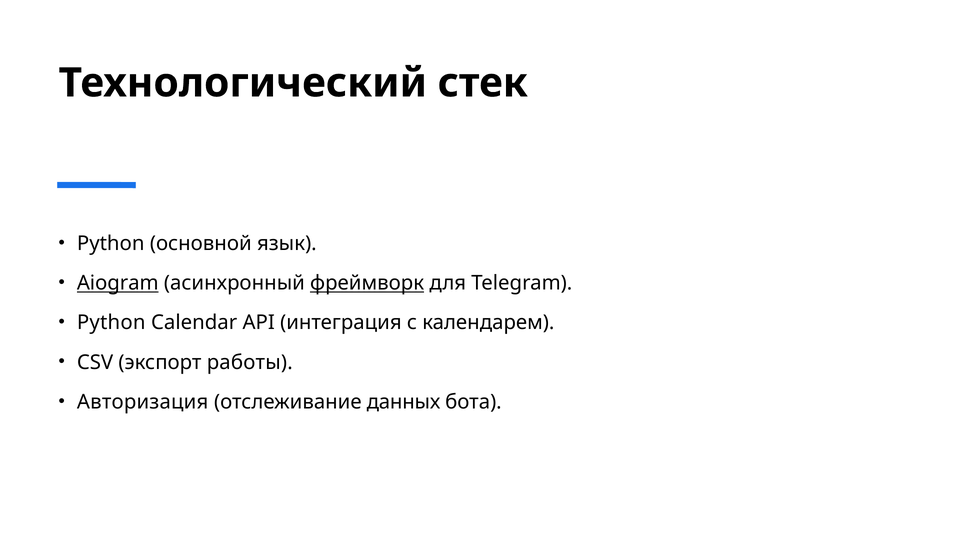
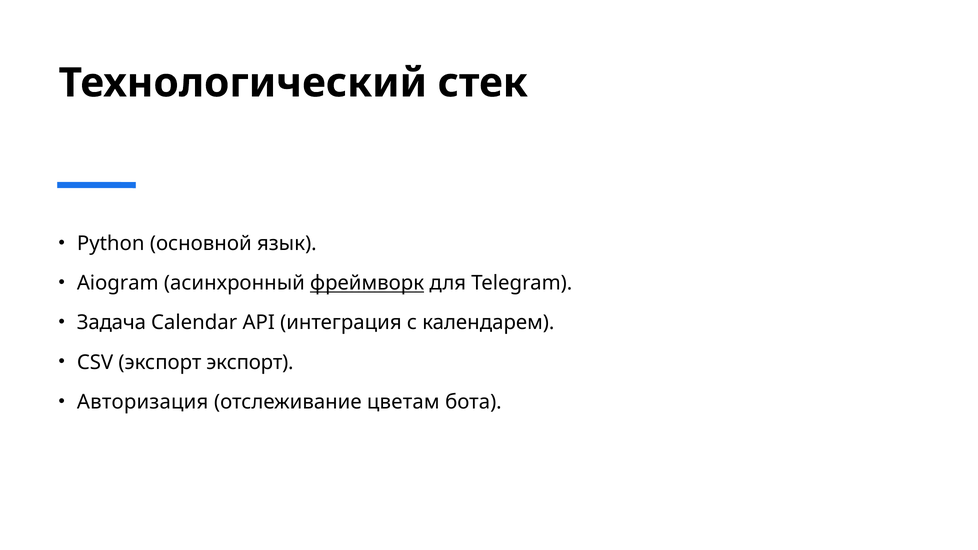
Aiogram underline: present -> none (118, 283)
Python: Python -> Задача (111, 323)
экспорт работы: работы -> экспорт (250, 362)
данных: данных -> цветам (403, 402)
